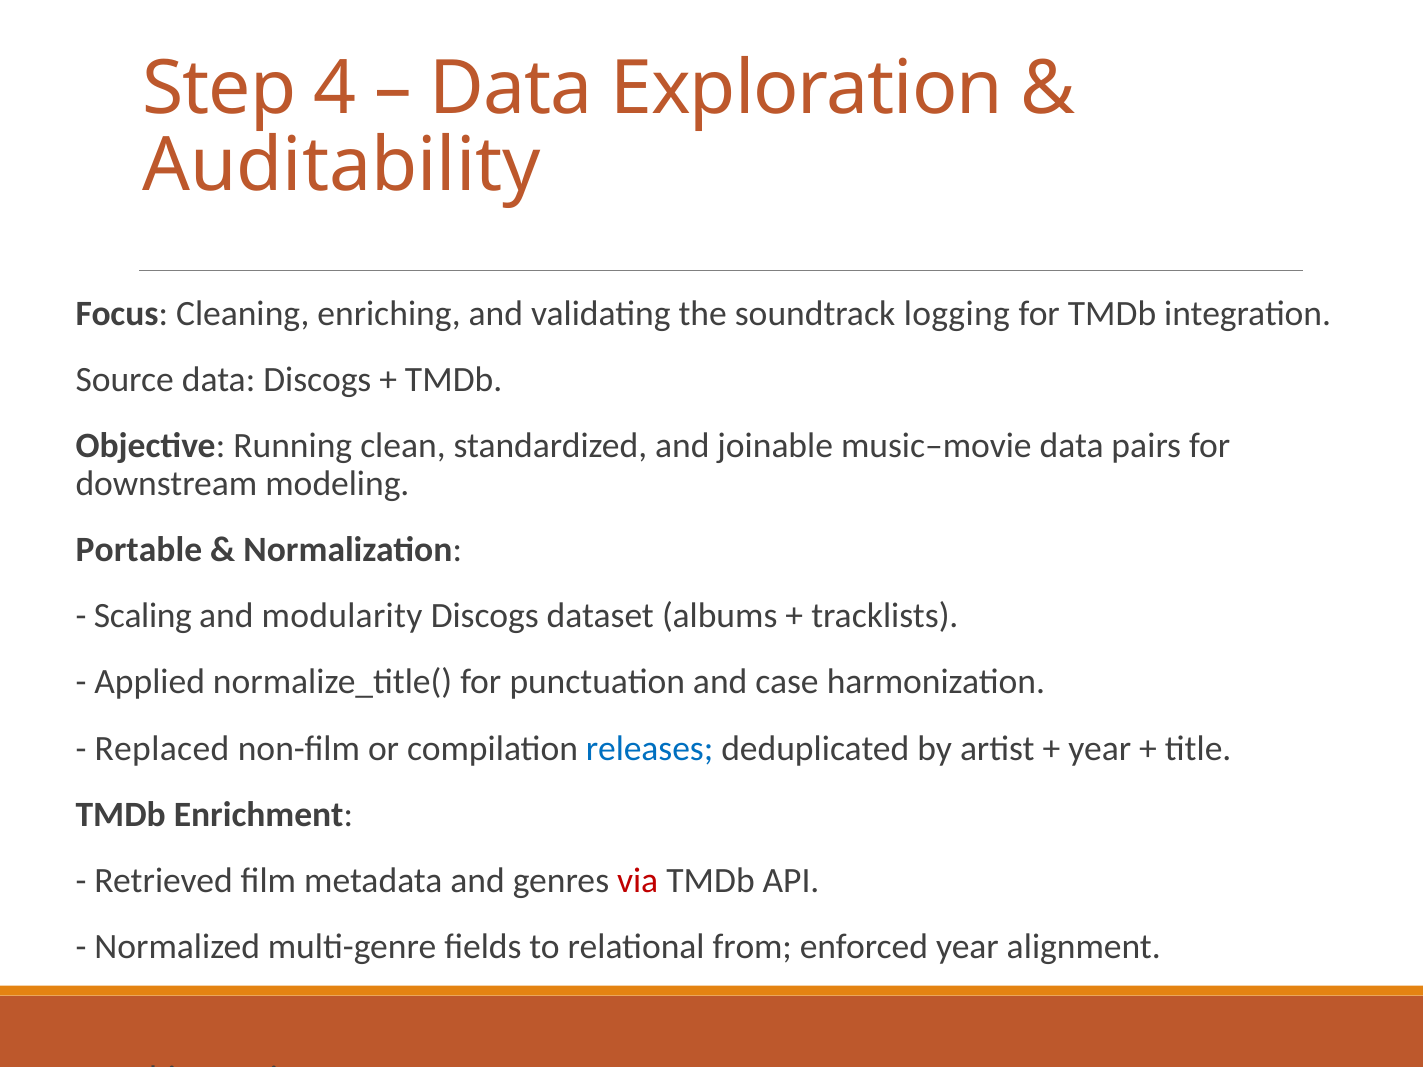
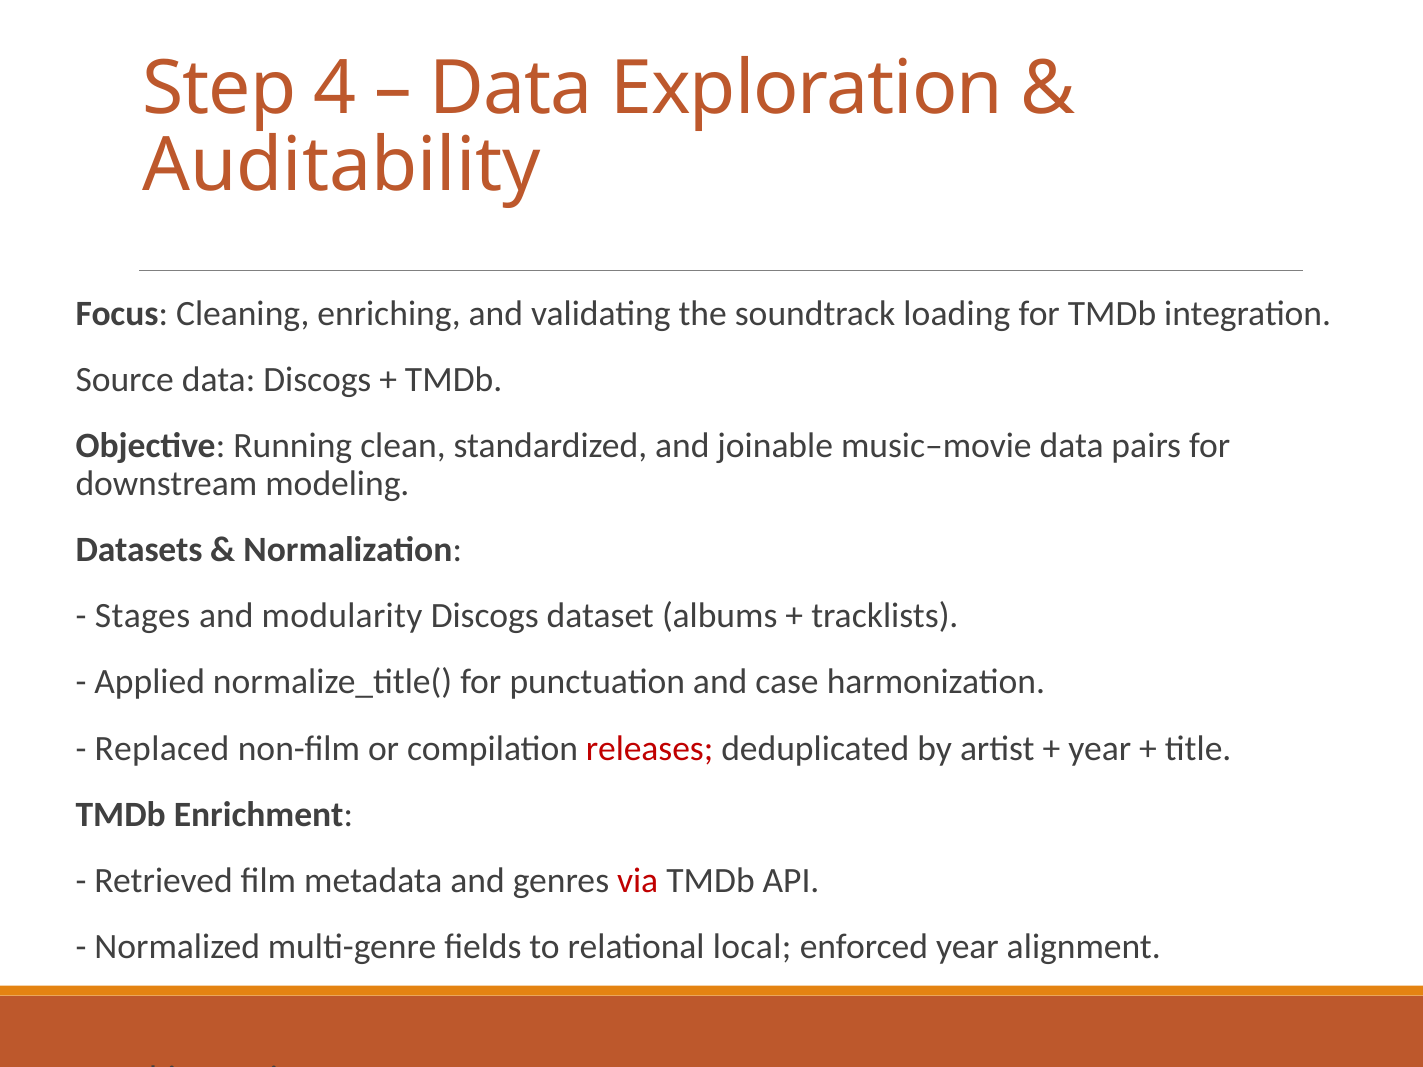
logging: logging -> loading (957, 313)
Portable: Portable -> Datasets (139, 550)
Scaling: Scaling -> Stages (143, 616)
releases colour: blue -> red (650, 748)
from: from -> local (752, 947)
